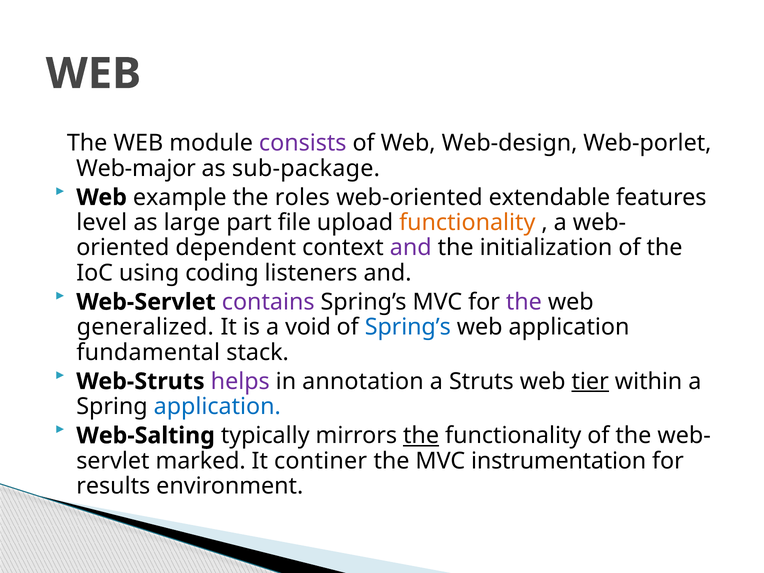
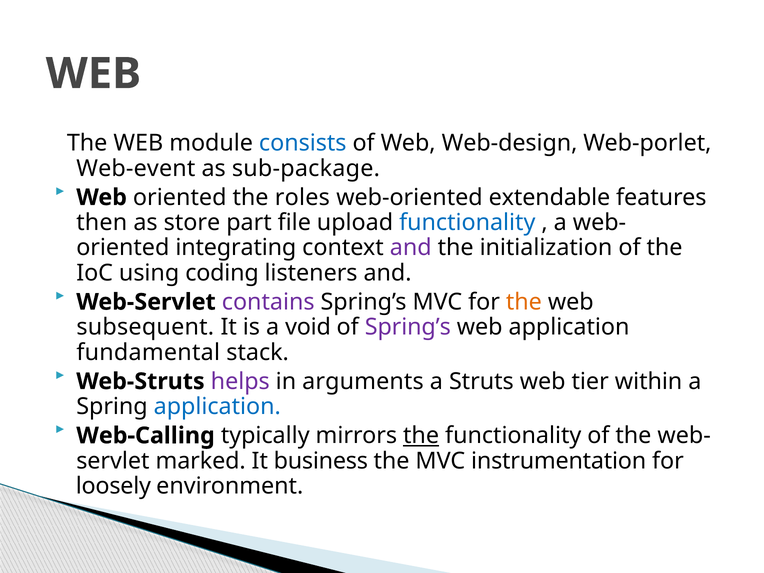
consists colour: purple -> blue (303, 143)
Web-major: Web-major -> Web-event (136, 168)
Web example: example -> oriented (180, 197)
level: level -> then (102, 223)
large: large -> store (192, 223)
functionality colour: orange -> blue (467, 223)
dependent: dependent -> integrating (236, 248)
the colour: purple -> orange (524, 302)
generalized: generalized -> subsequent (145, 327)
Spring’s colour: blue -> purple (408, 327)
annotation: annotation -> arguments (363, 381)
tier underline: present -> none (590, 381)
Web-Salting: Web-Salting -> Web-Calling (146, 436)
continer: continer -> business (321, 461)
results: results -> loosely (113, 486)
